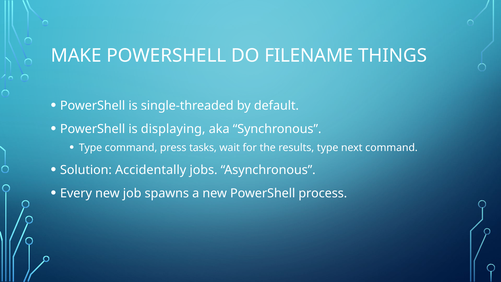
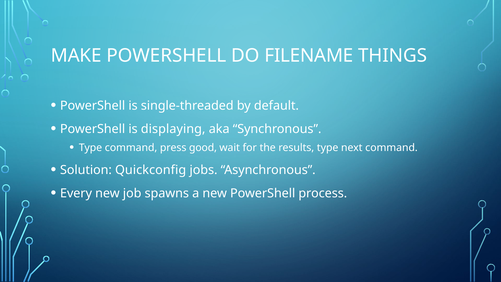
tasks: tasks -> good (203, 148)
Accidentally: Accidentally -> Quickconfig (151, 170)
